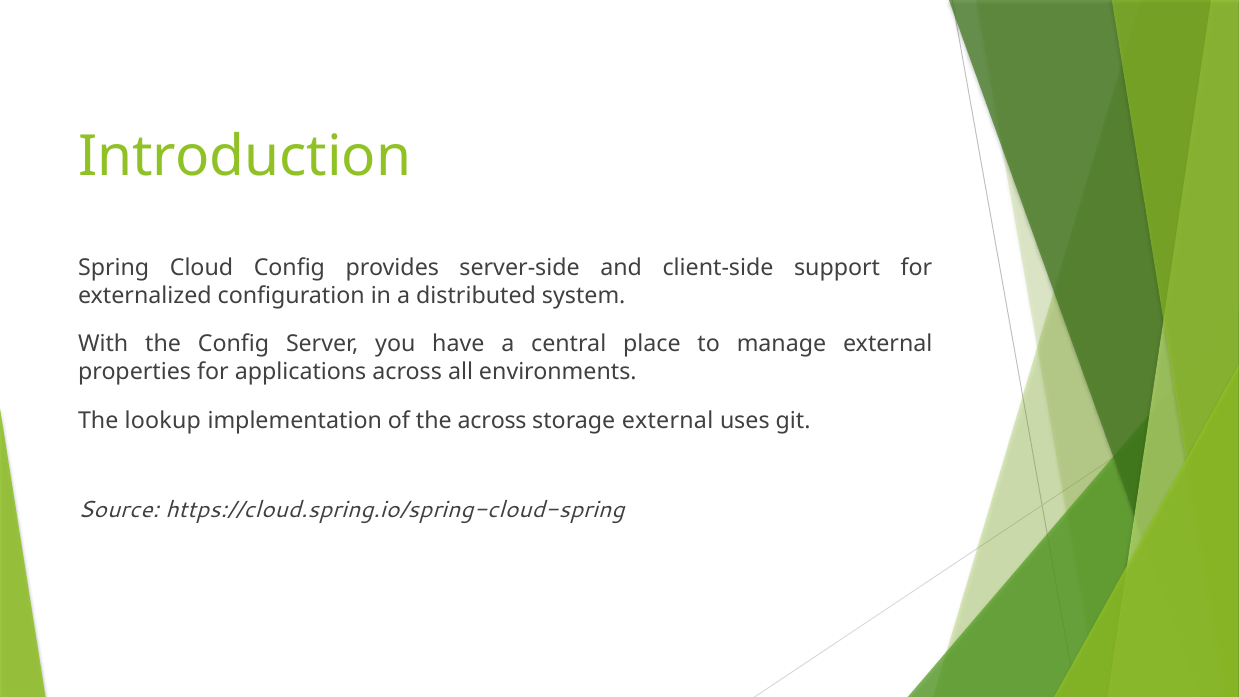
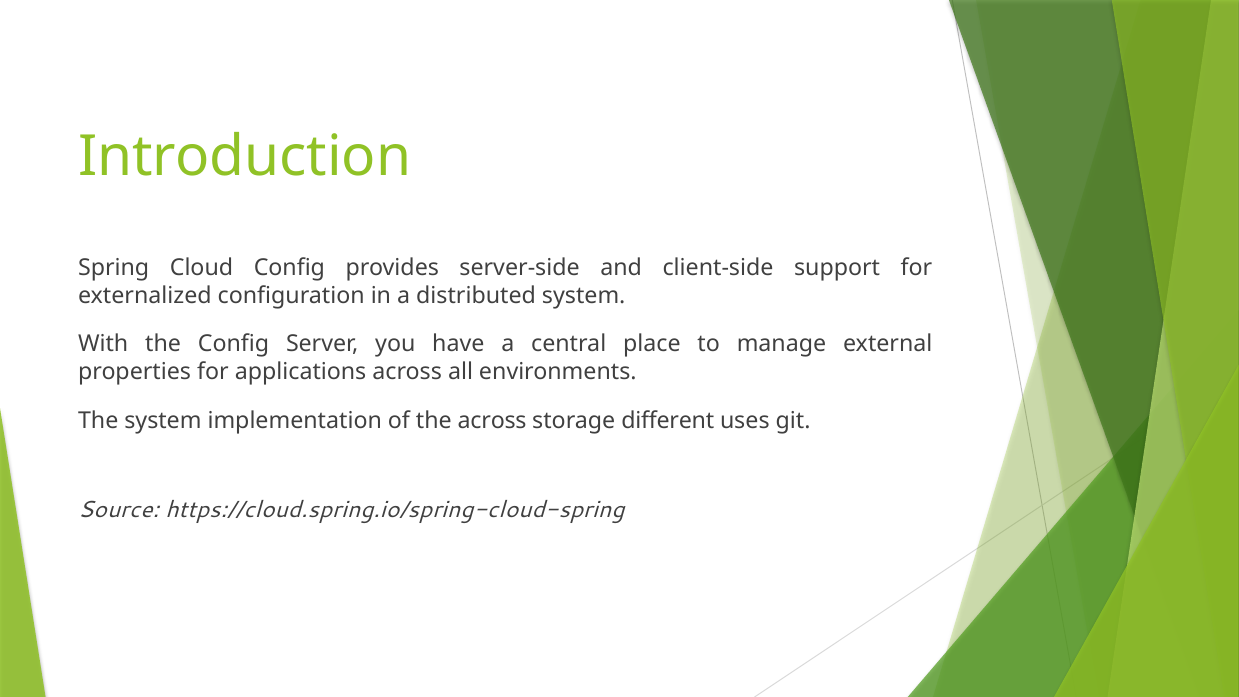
The lookup: lookup -> system (163, 421)
storage external: external -> different (668, 421)
